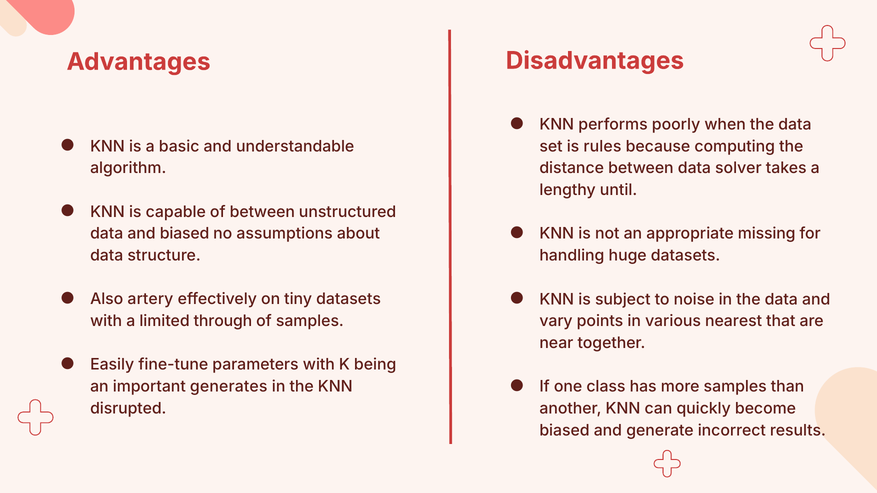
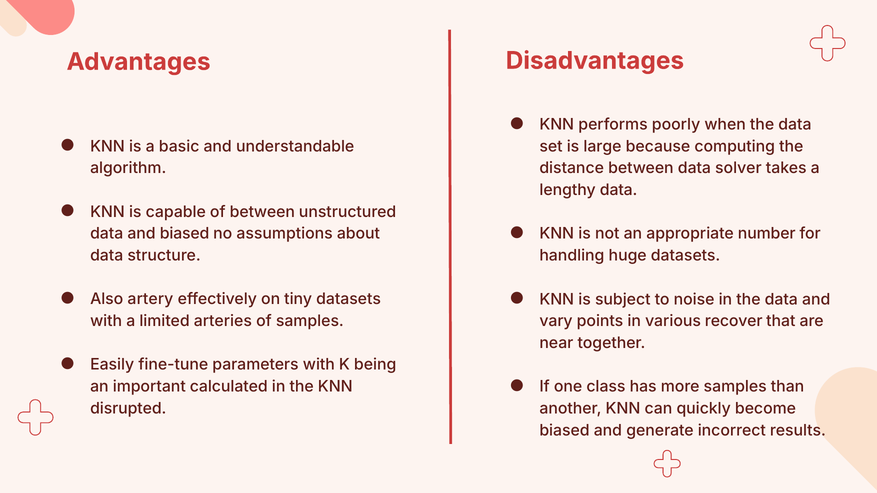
rules: rules -> large (602, 146)
lengthy until: until -> data (619, 190)
missing: missing -> number (767, 234)
through: through -> arteries (223, 321)
nearest: nearest -> recover (734, 321)
generates: generates -> calculated (229, 387)
